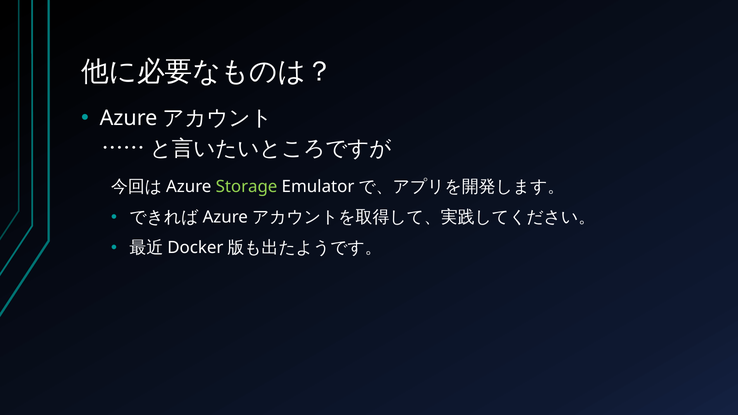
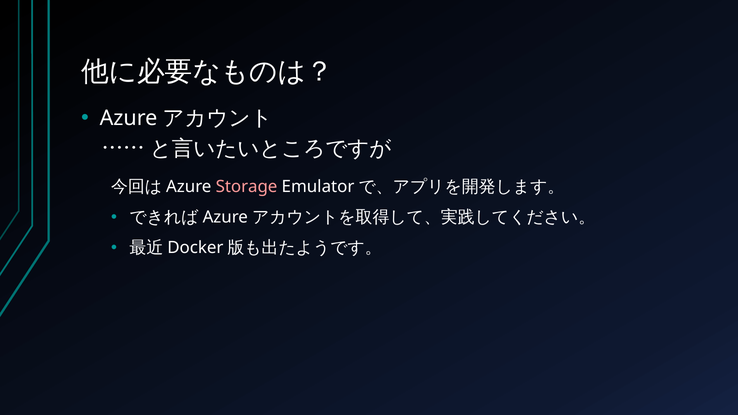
Storage colour: light green -> pink (247, 187)
